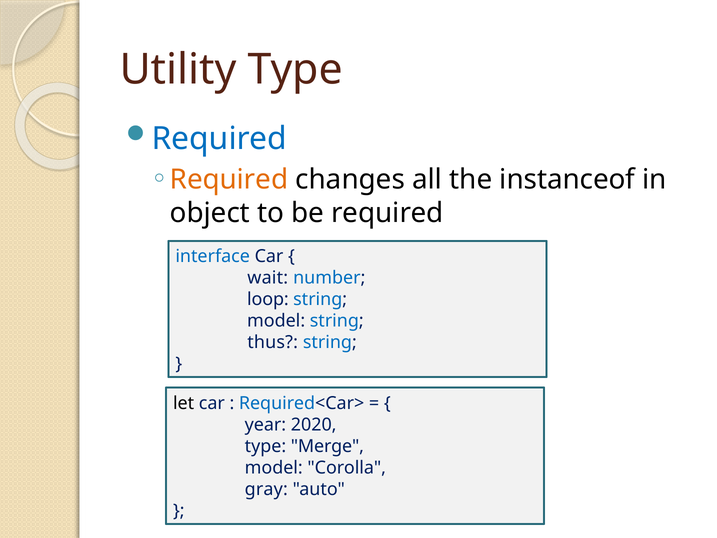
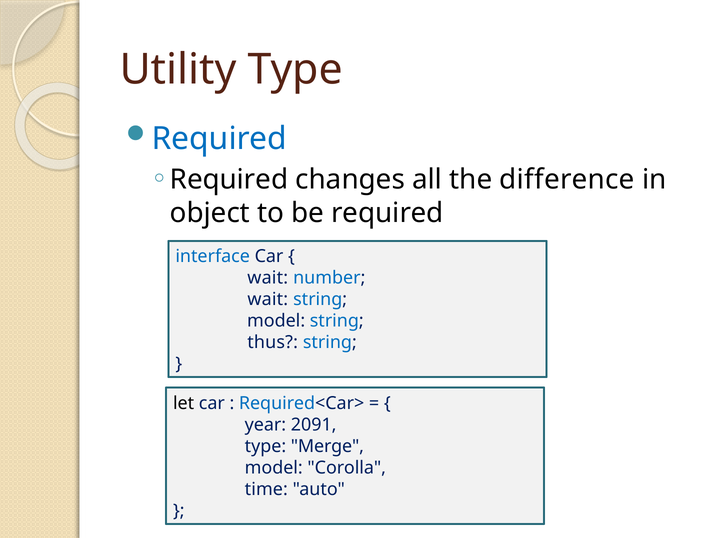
Required colour: orange -> black (229, 179)
instanceof: instanceof -> difference (567, 179)
loop: loop -> wait (268, 299)
2020: 2020 -> 2091 (314, 425)
gray: gray -> time (266, 489)
